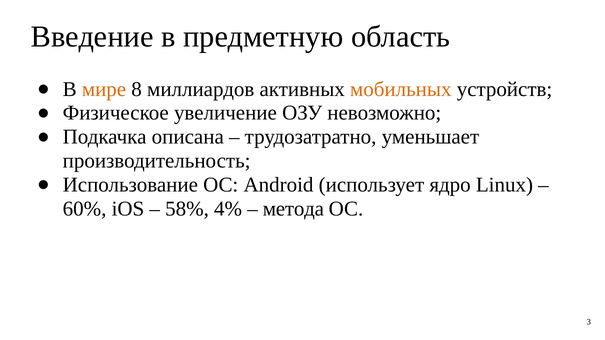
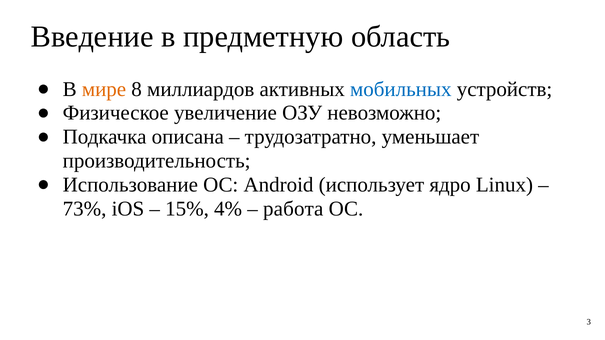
мобильных colour: orange -> blue (401, 89)
60%: 60% -> 73% (85, 209)
58%: 58% -> 15% (187, 209)
метода: метода -> работа (293, 209)
